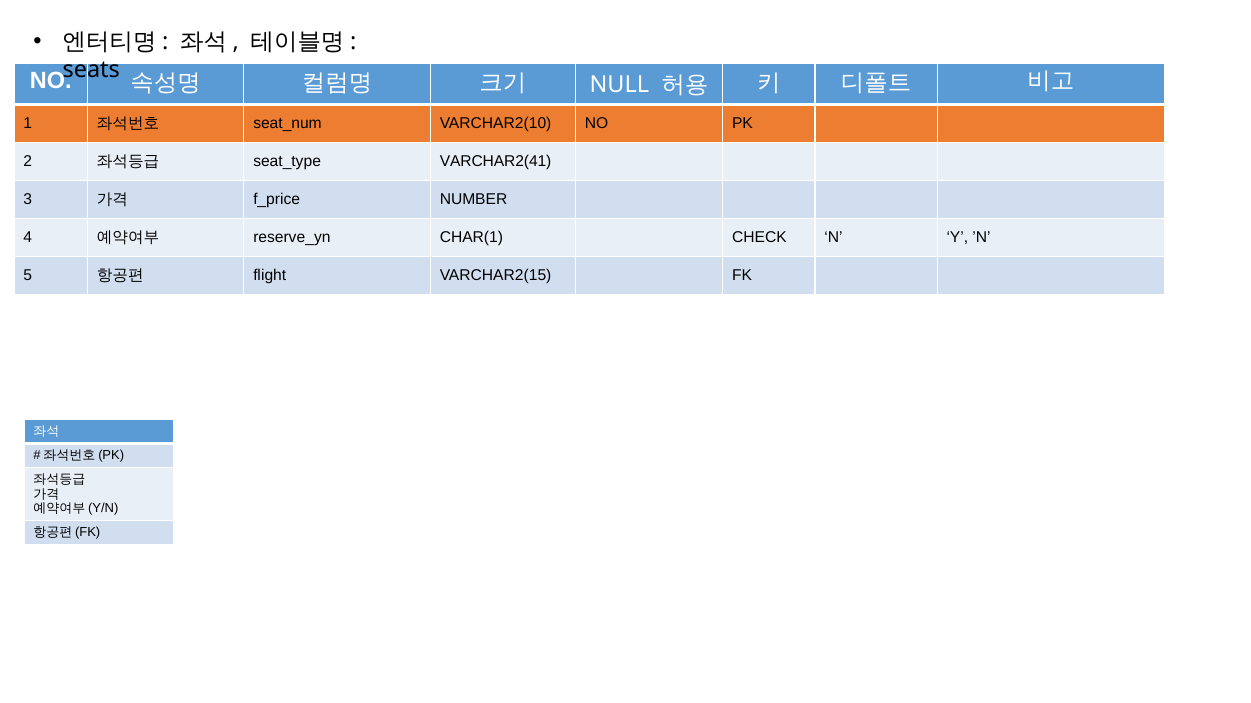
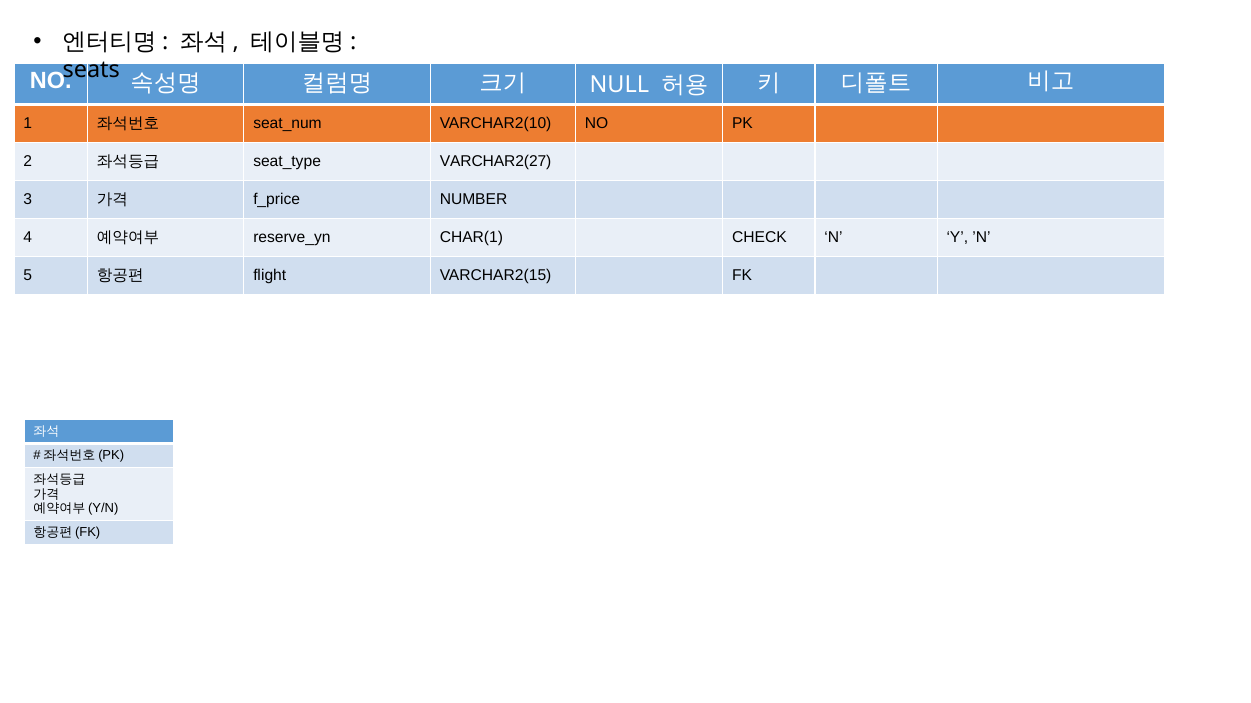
VARCHAR2(41: VARCHAR2(41 -> VARCHAR2(27 (496, 162)
